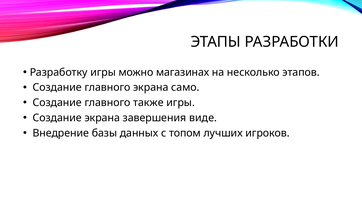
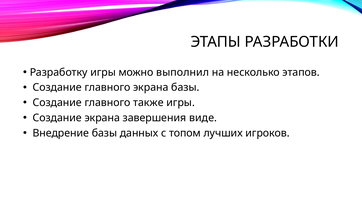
магазинах: магазинах -> выполнил (183, 72)
экрана само: само -> базы (185, 87)
